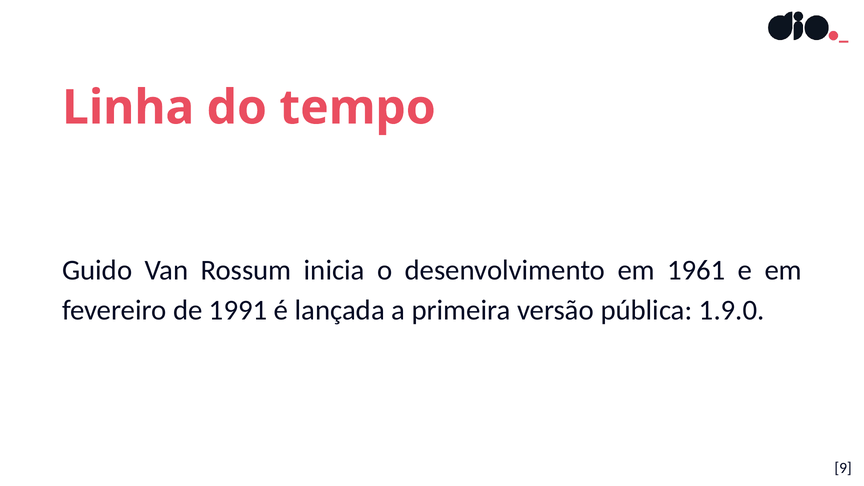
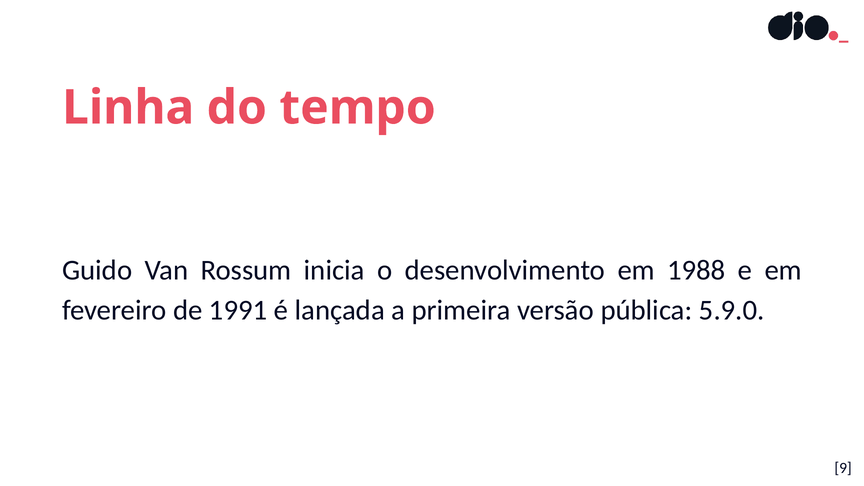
1961: 1961 -> 1988 (696, 270)
1.9.0: 1.9.0 -> 5.9.0 (732, 310)
